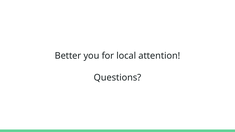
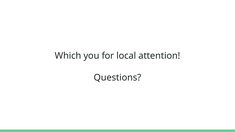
Better: Better -> Which (68, 56)
